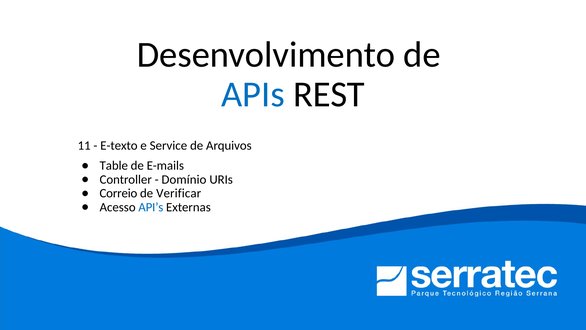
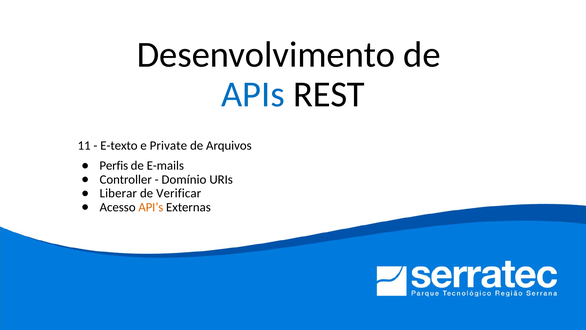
Service: Service -> Private (168, 146)
Table: Table -> Perfis (114, 165)
Correio: Correio -> Liberar (118, 193)
API’s colour: blue -> orange (151, 207)
